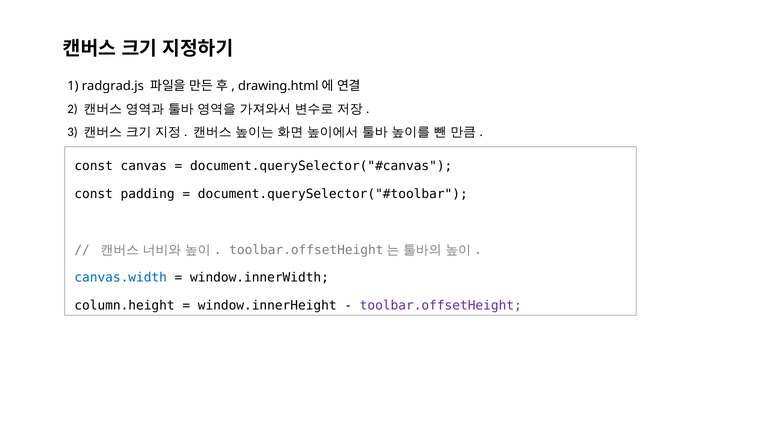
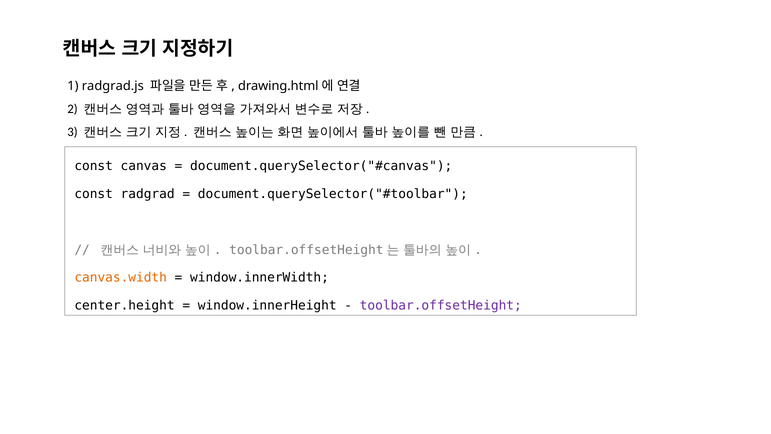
padding: padding -> radgrad (148, 194)
canvas.width colour: blue -> orange (121, 278)
column.height: column.height -> center.height (124, 305)
